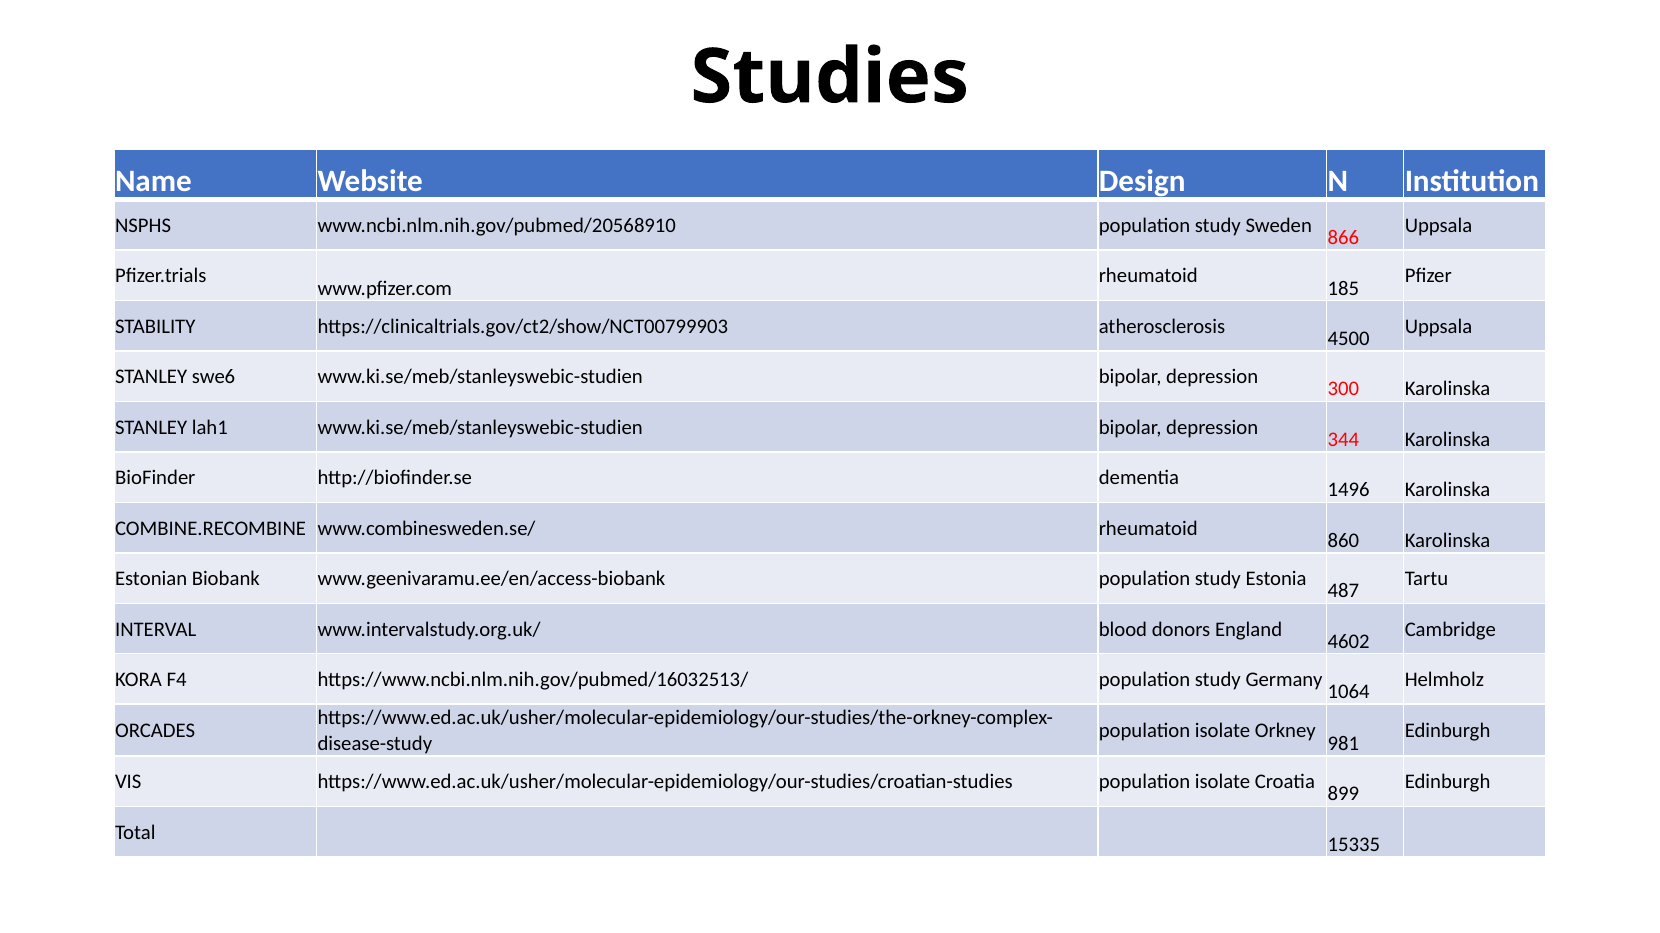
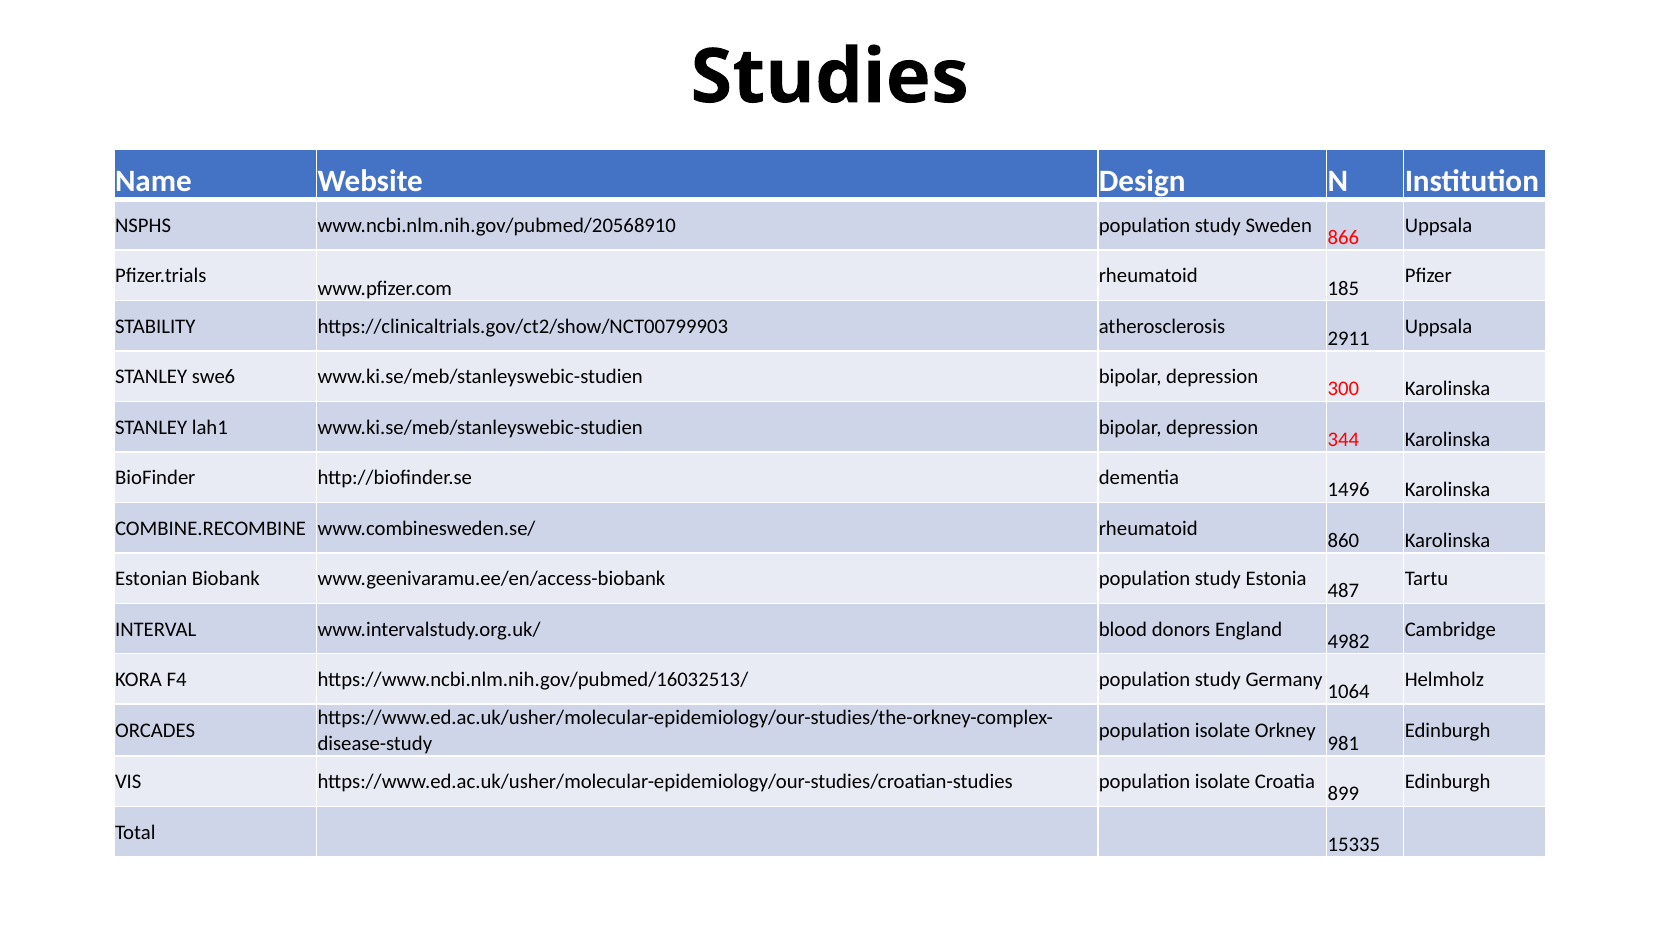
4500: 4500 -> 2911 (1349, 339)
4602: 4602 -> 4982 (1349, 642)
